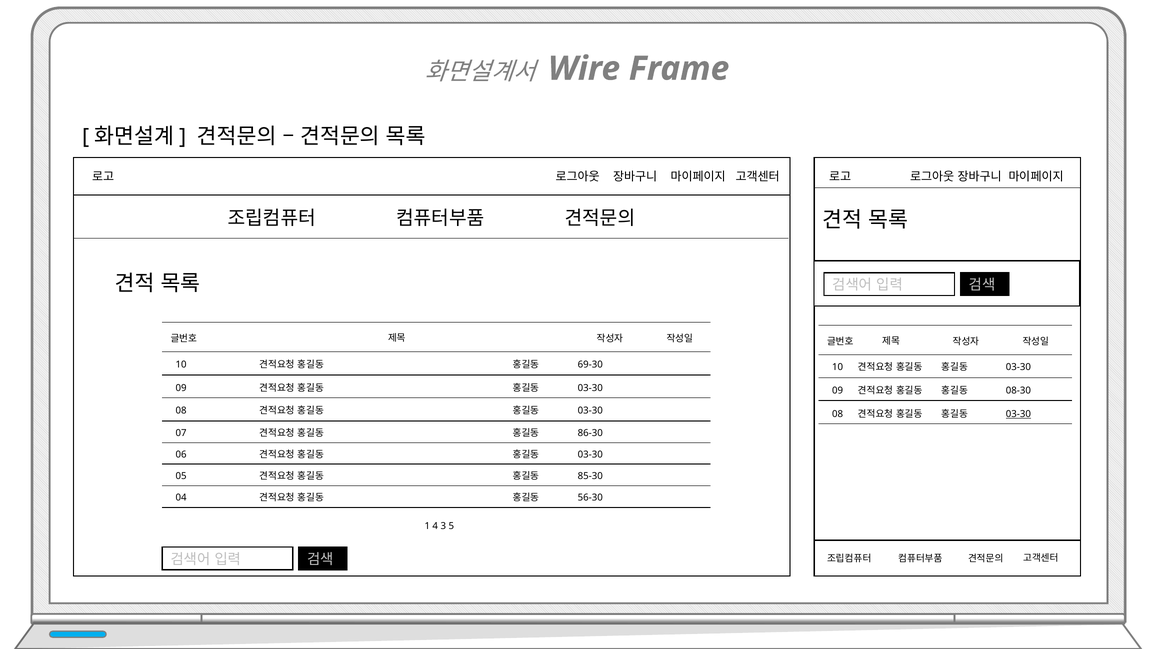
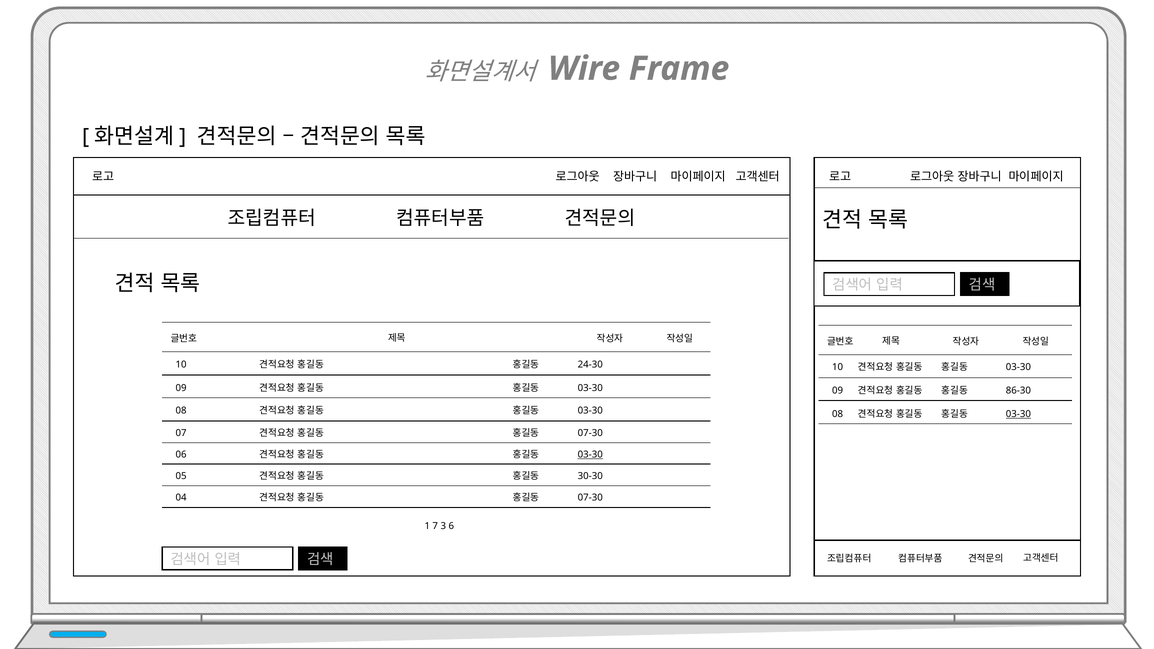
69-30: 69-30 -> 24-30 (590, 364)
08-30: 08-30 -> 86-30 (1018, 391)
86-30: 86-30 -> 07-30 (590, 433)
03-30 underline: none -> present (590, 455)
85-30: 85-30 -> 30-30 (590, 476)
56-30: 56-30 -> 07-30 (590, 498)
4: 4 -> 7 (435, 526)
5: 5 -> 6 (451, 526)
